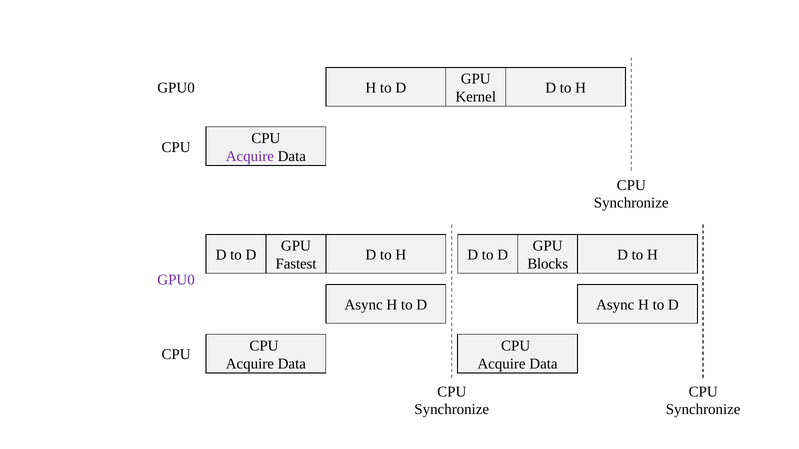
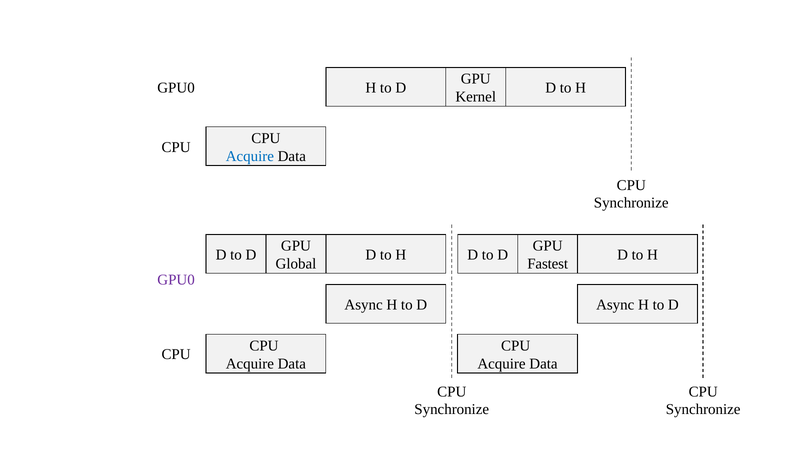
Acquire colour: purple -> blue (250, 156)
Fastest: Fastest -> Global (296, 264)
Blocks: Blocks -> Fastest (548, 264)
